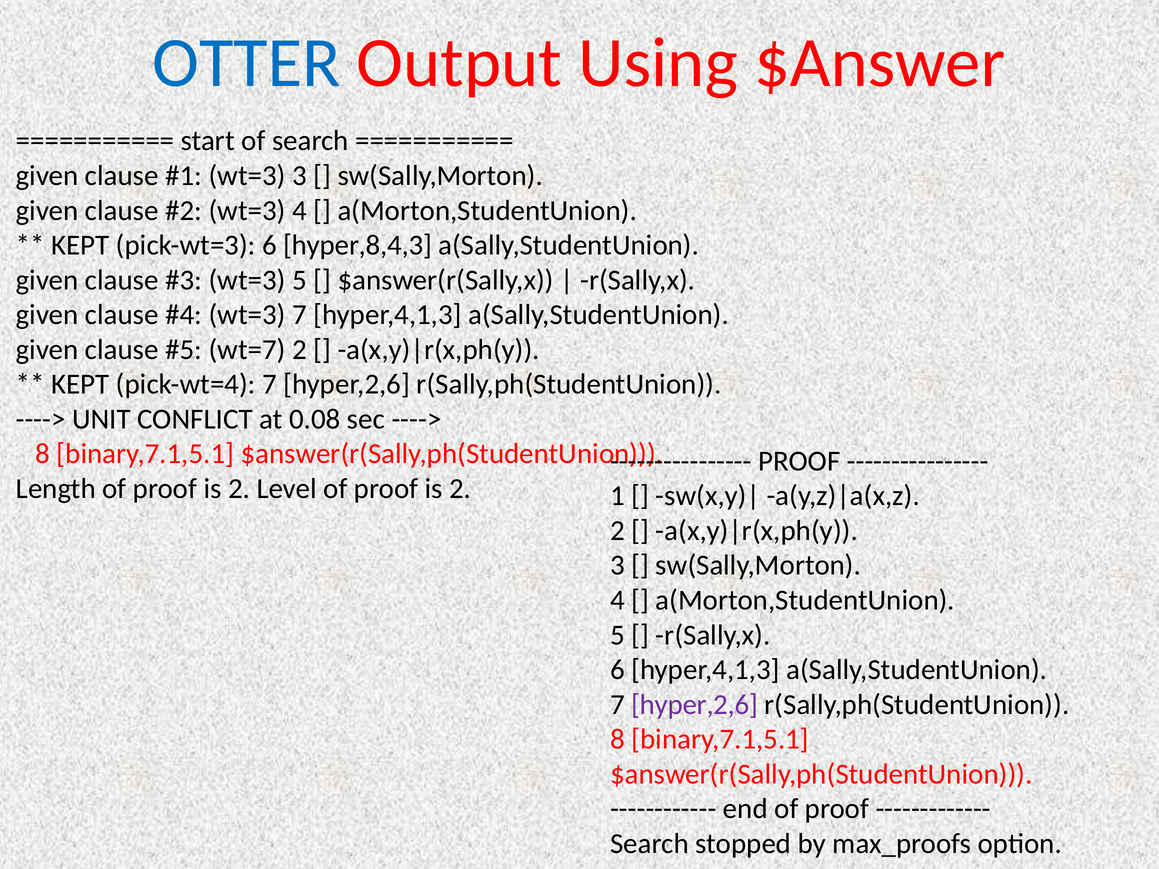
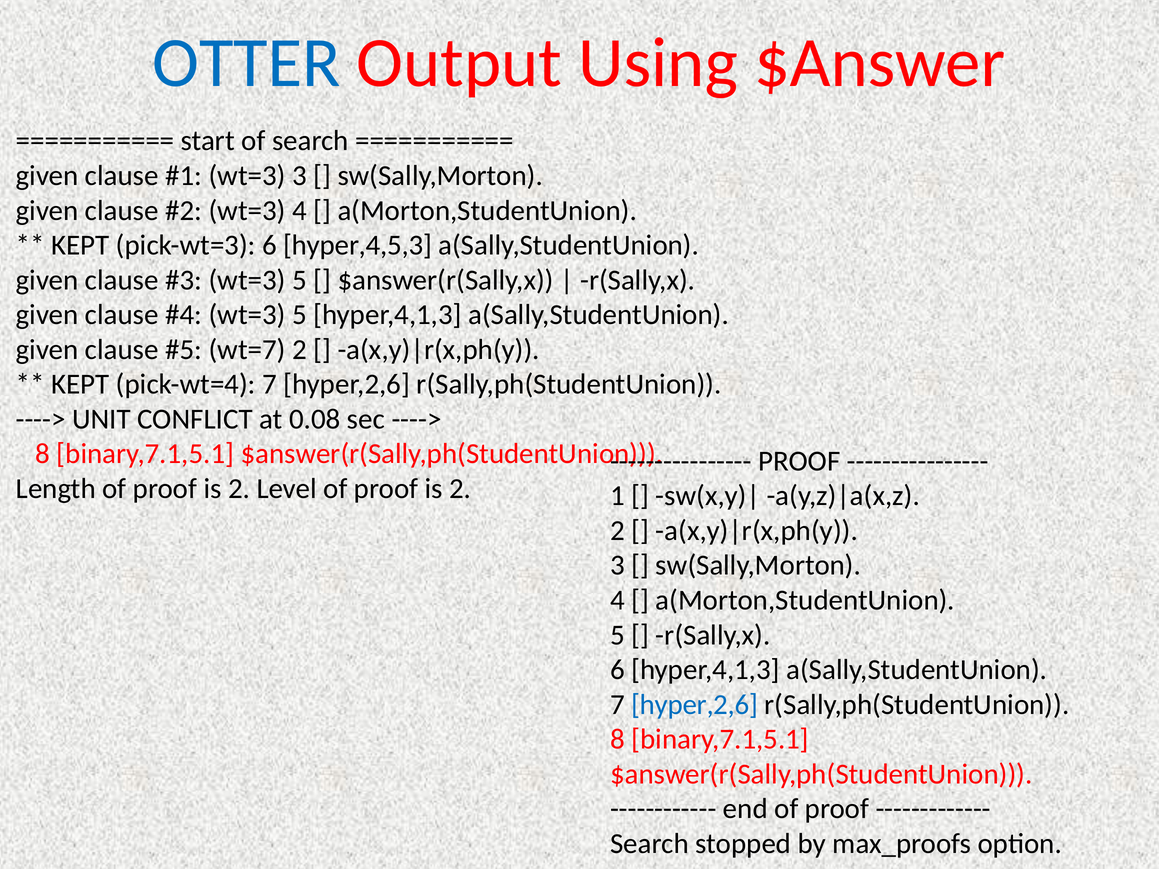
hyper,8,4,3: hyper,8,4,3 -> hyper,4,5,3 (358, 245)
7: 7 -> 5 (299, 315)
hyper,2,6 colour: purple -> blue (695, 705)
